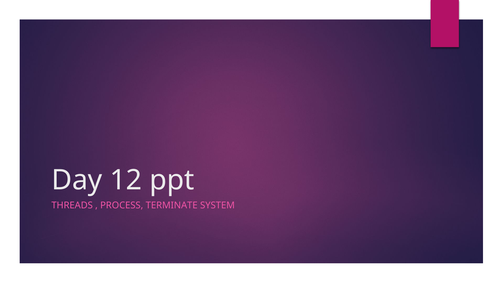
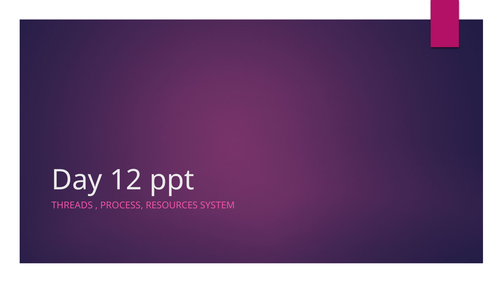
TERMINATE: TERMINATE -> RESOURCES (172, 205)
